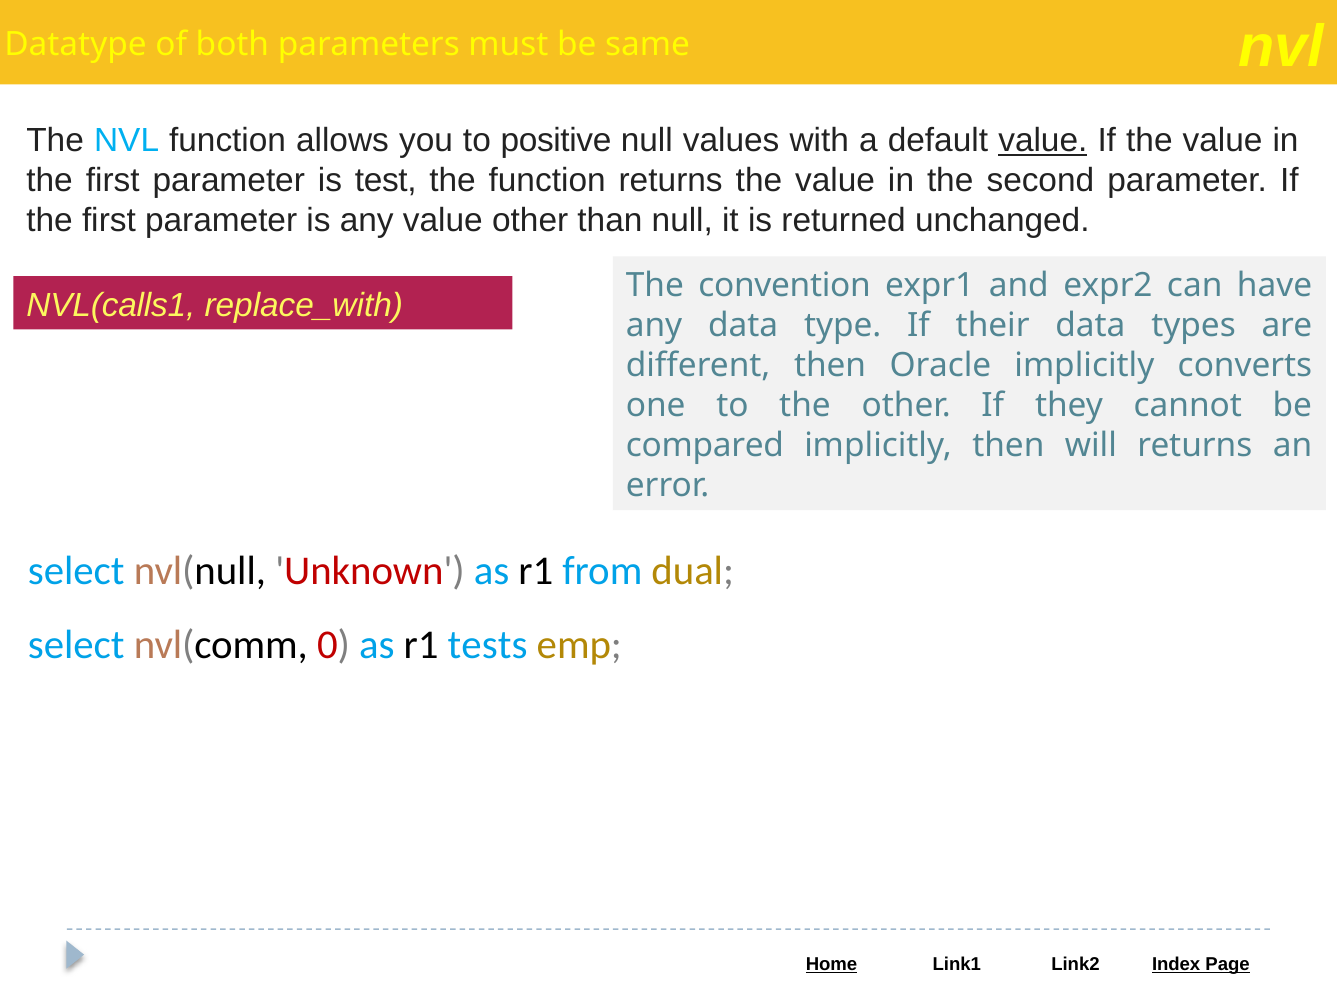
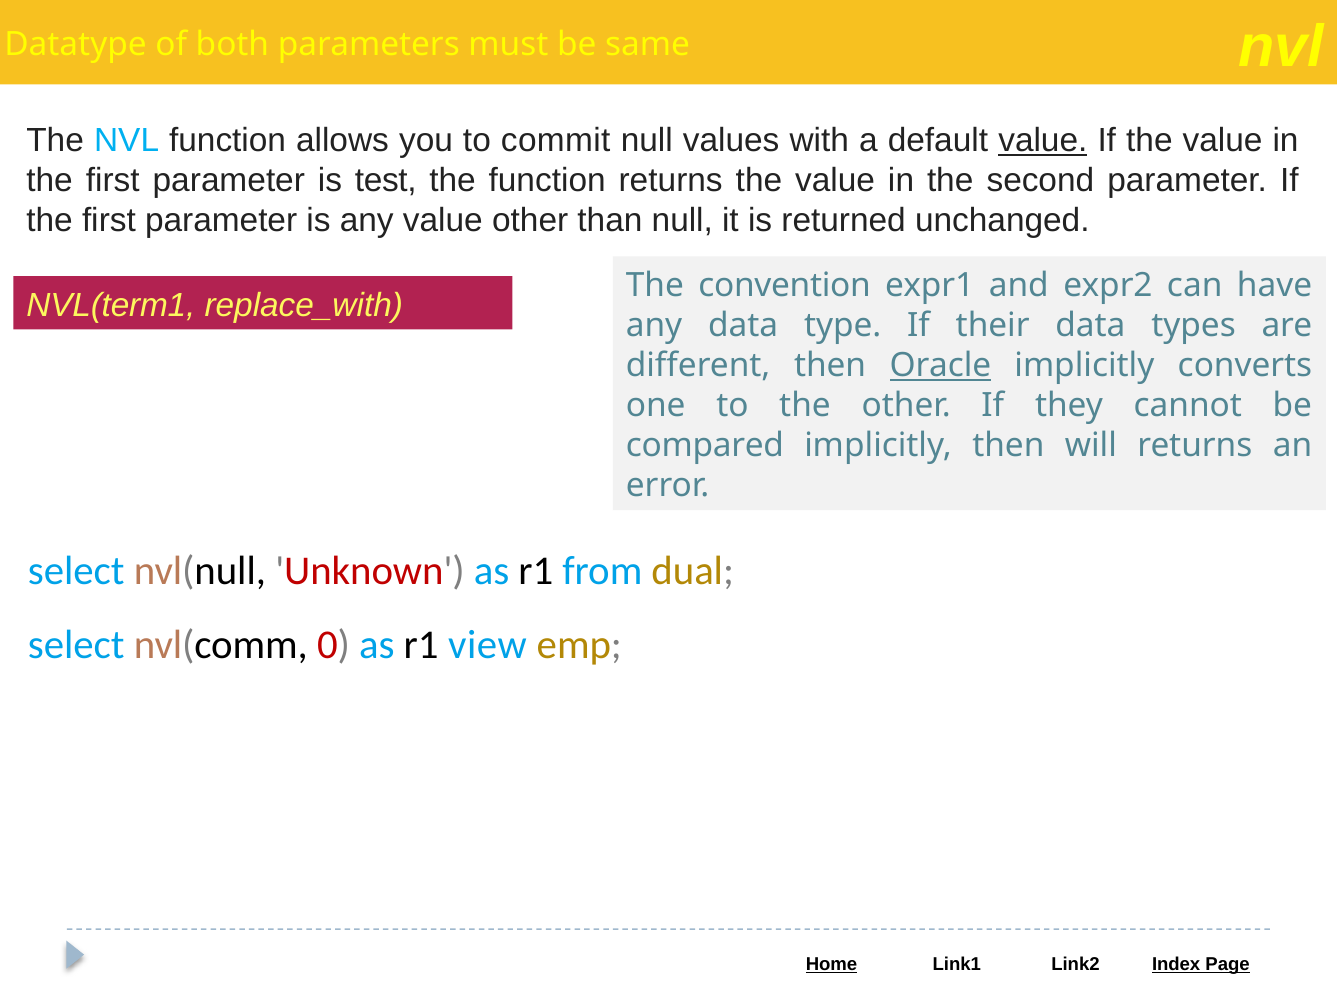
positive: positive -> commit (556, 140)
NVL(calls1: NVL(calls1 -> NVL(term1 (111, 305)
Oracle underline: none -> present (940, 365)
tests: tests -> view (487, 644)
